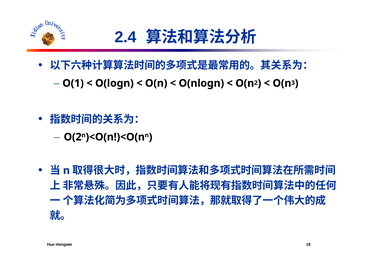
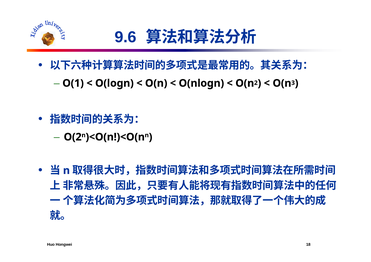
2.4: 2.4 -> 9.6 (126, 37)
